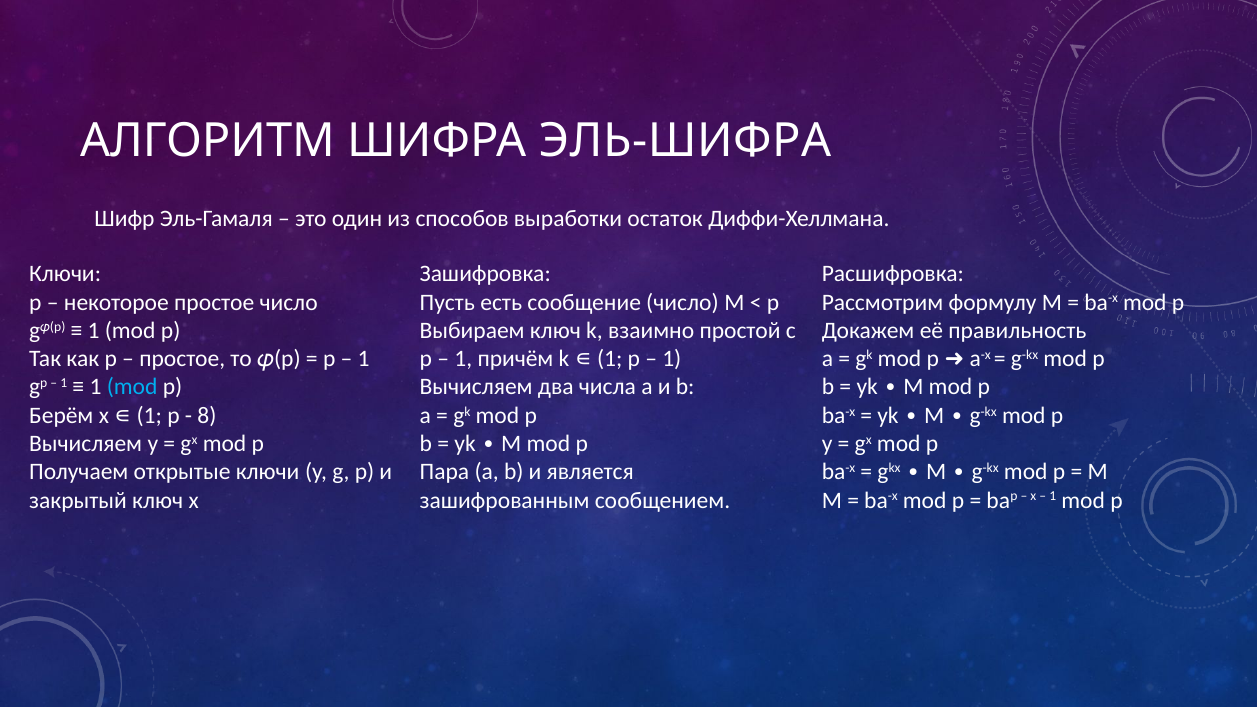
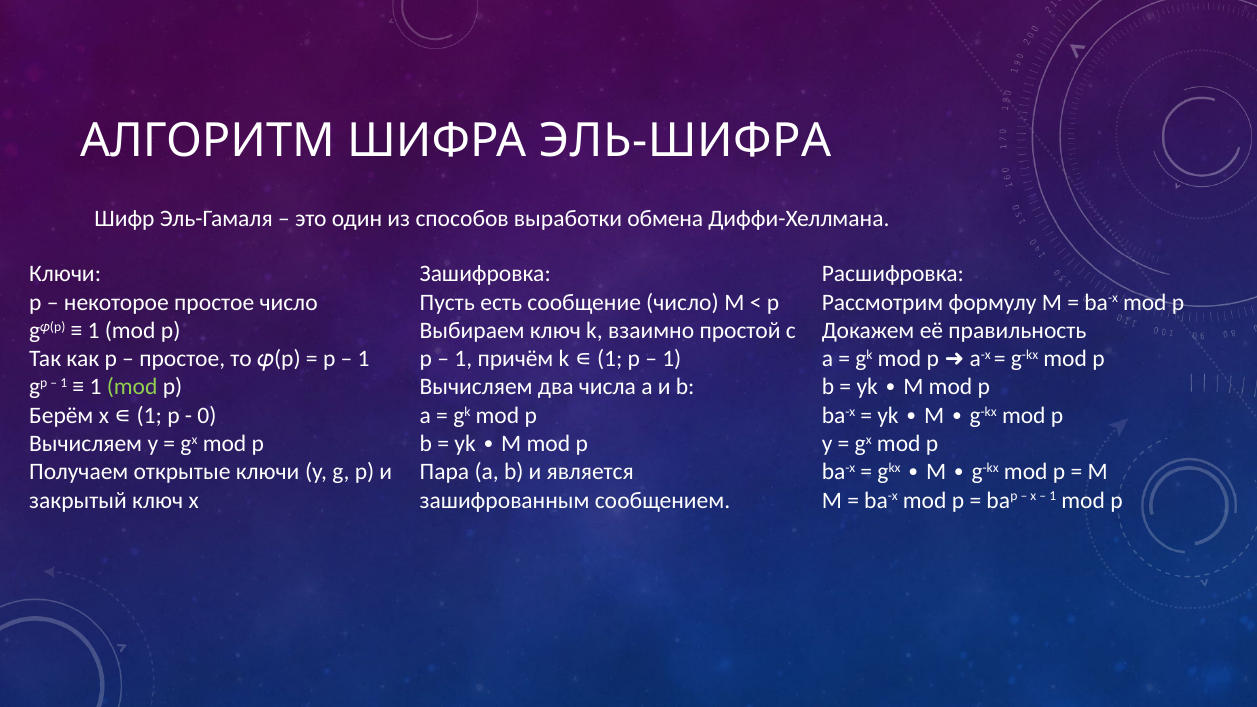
остаток: остаток -> обмена (665, 219)
mod colour: light blue -> light green (132, 387)
8: 8 -> 0 (207, 415)
